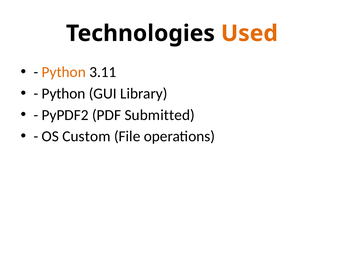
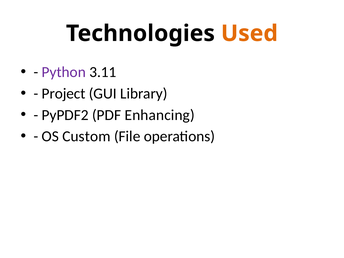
Python colour: orange -> purple (64, 72)
Python: Python -> Project (64, 94)
Submitted: Submitted -> Enhancing (160, 115)
